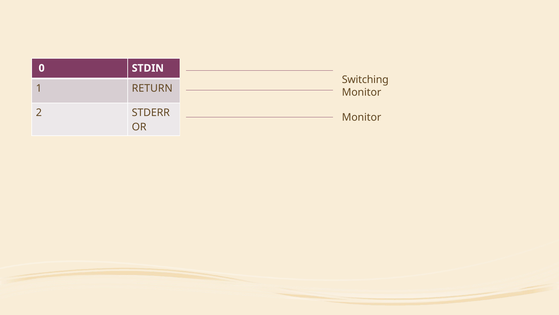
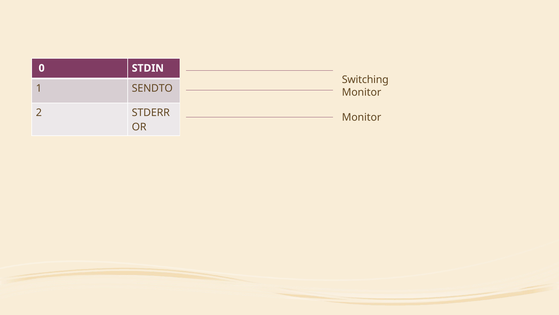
RETURN: RETURN -> SENDTO (152, 88)
